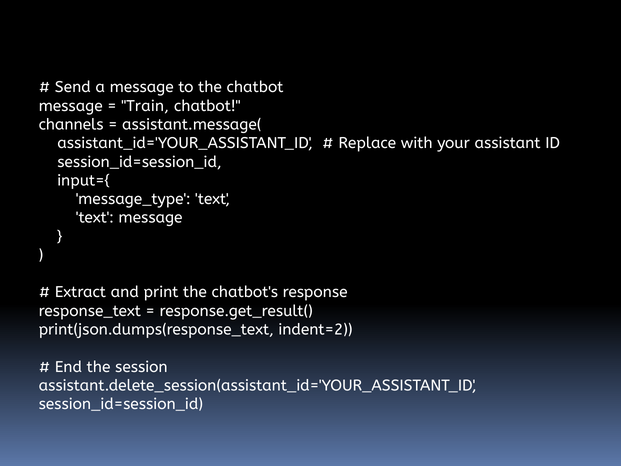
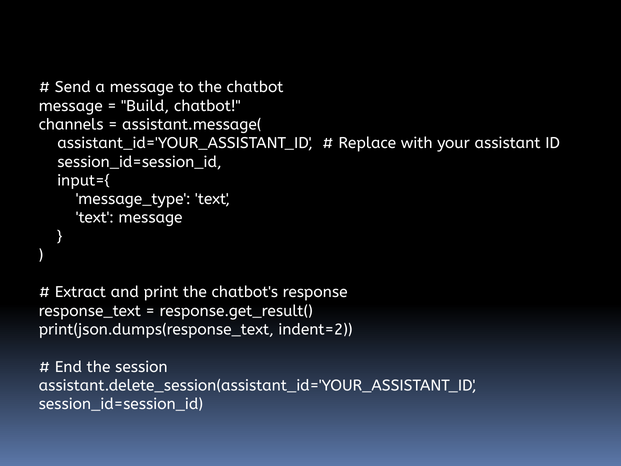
Train: Train -> Build (145, 106)
